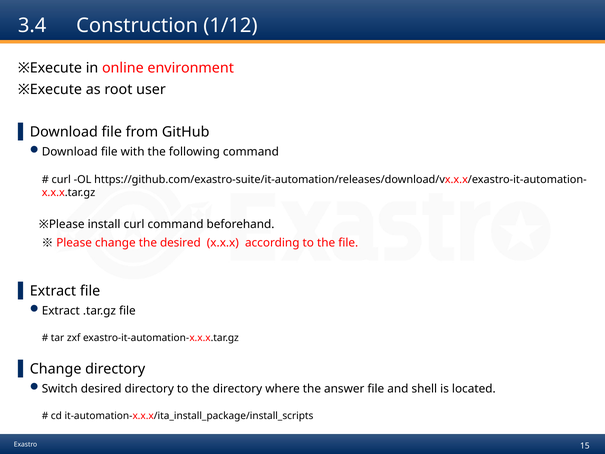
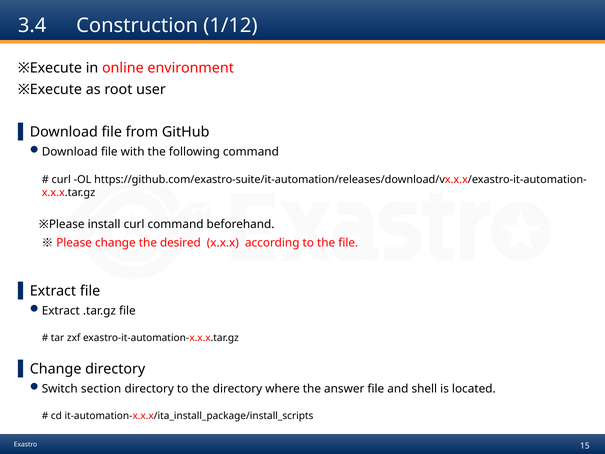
Switch desired: desired -> section (101, 389)
